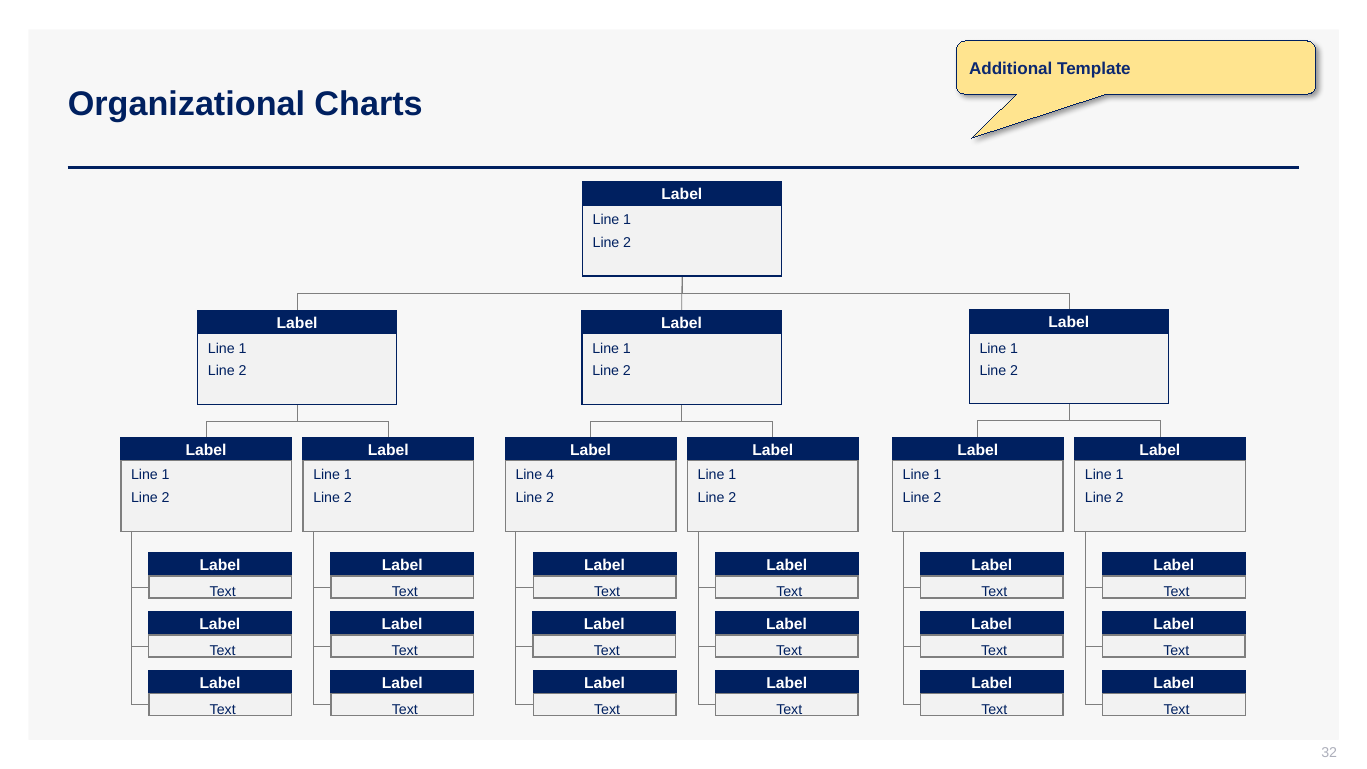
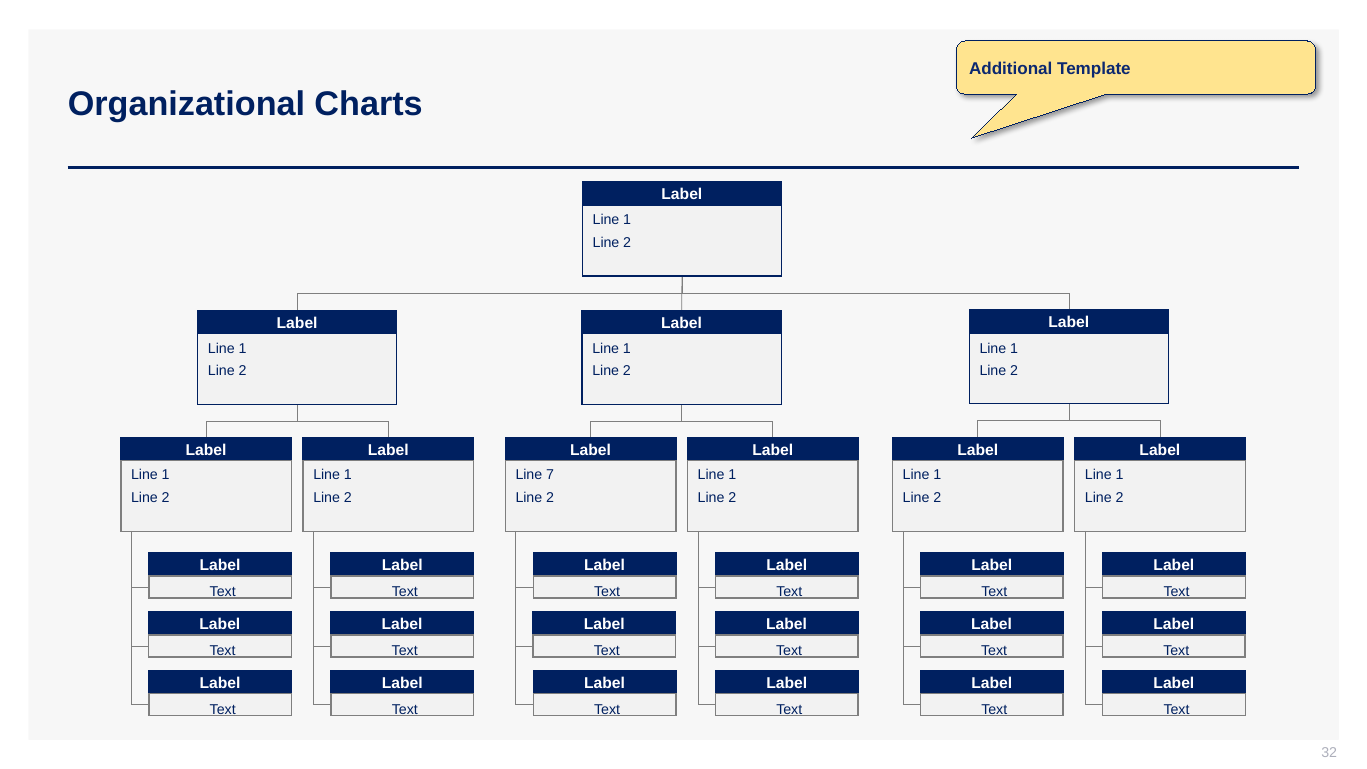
4: 4 -> 7 (550, 475)
